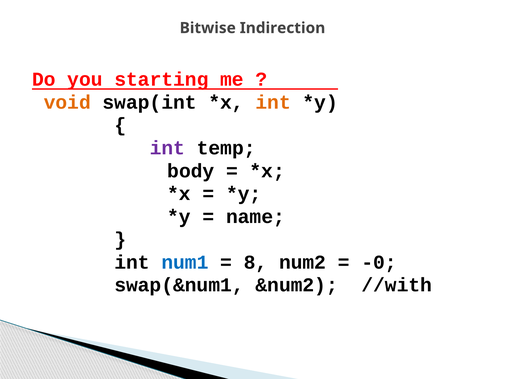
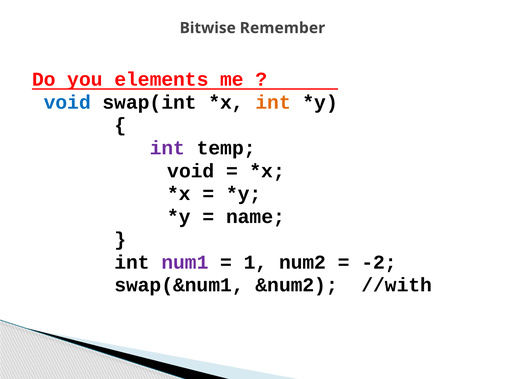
Indirection: Indirection -> Remember (282, 28)
starting: starting -> elements (161, 79)
void colour: orange -> blue (67, 102)
body: body -> void (191, 171)
num1 colour: blue -> purple (185, 262)
8: 8 -> 1 (256, 262)
-0: -0 -> -2 (379, 262)
